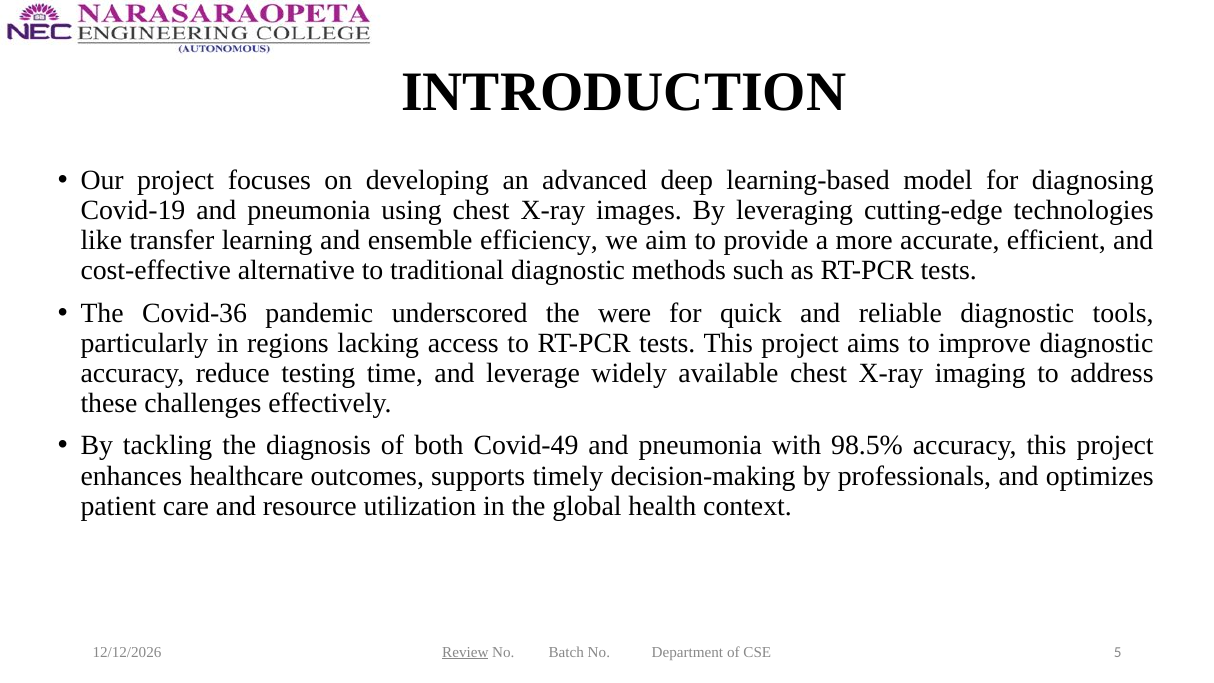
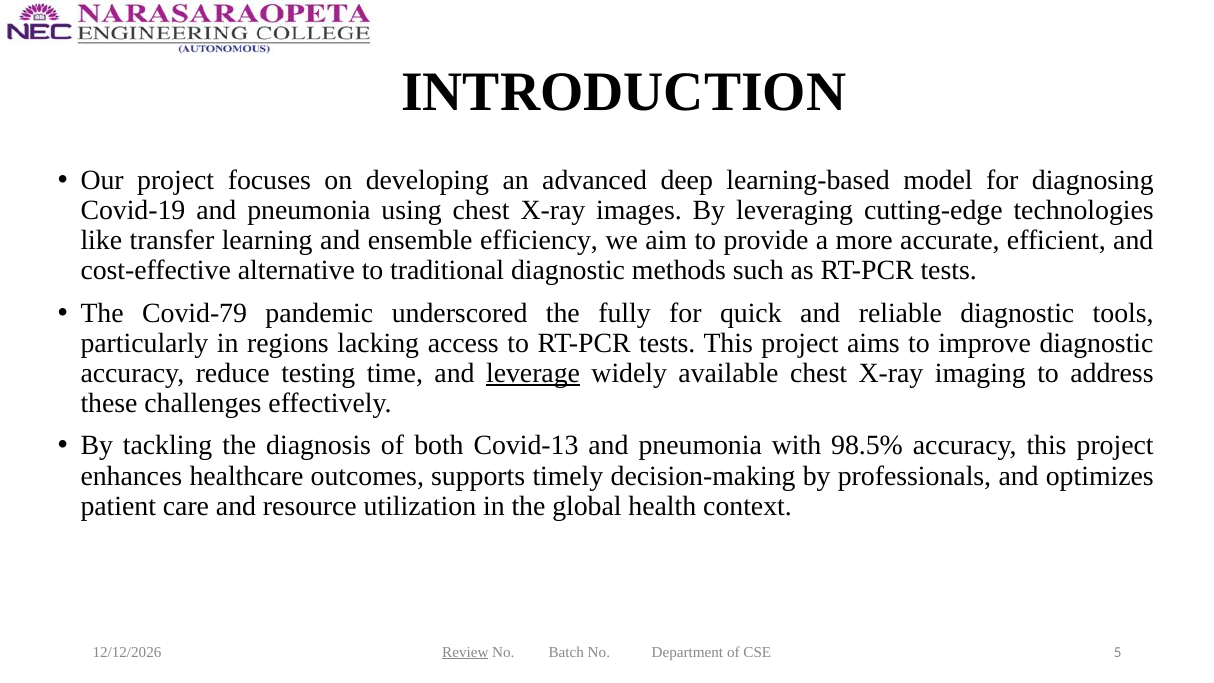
Covid-36: Covid-36 -> Covid-79 (195, 313)
were: were -> fully (624, 313)
leverage underline: none -> present (533, 373)
Covid-49: Covid-49 -> Covid-13 (526, 446)
